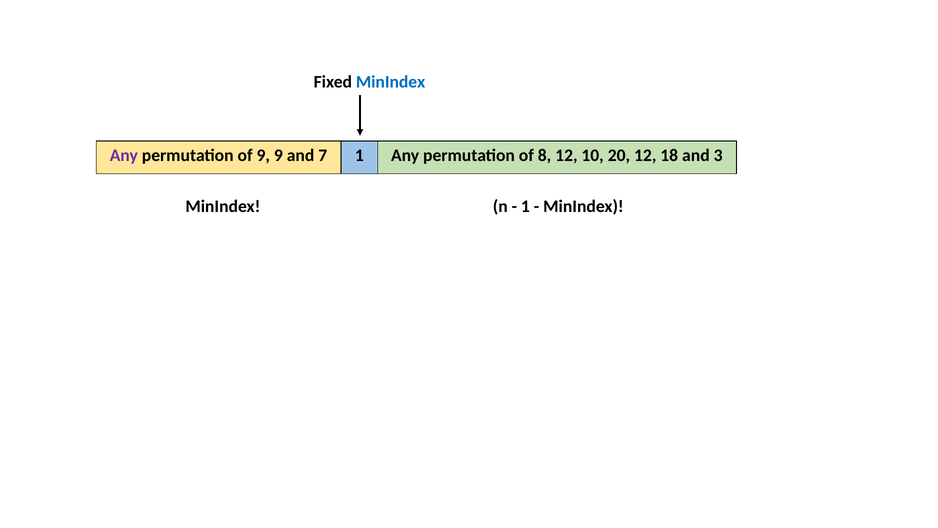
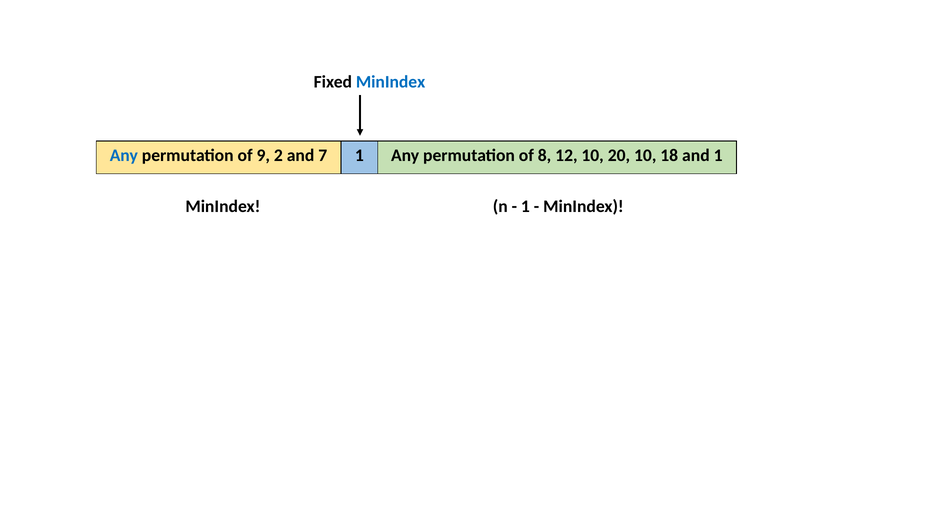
Any colour: purple -> blue (124, 155)
9 9: 9 -> 2 (278, 155)
20 12: 12 -> 10 (645, 155)
and 3: 3 -> 1 (718, 155)
